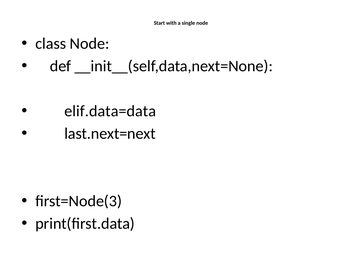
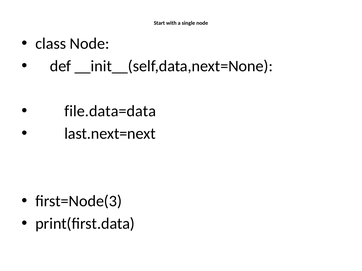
elif.data=data: elif.data=data -> file.data=data (110, 111)
